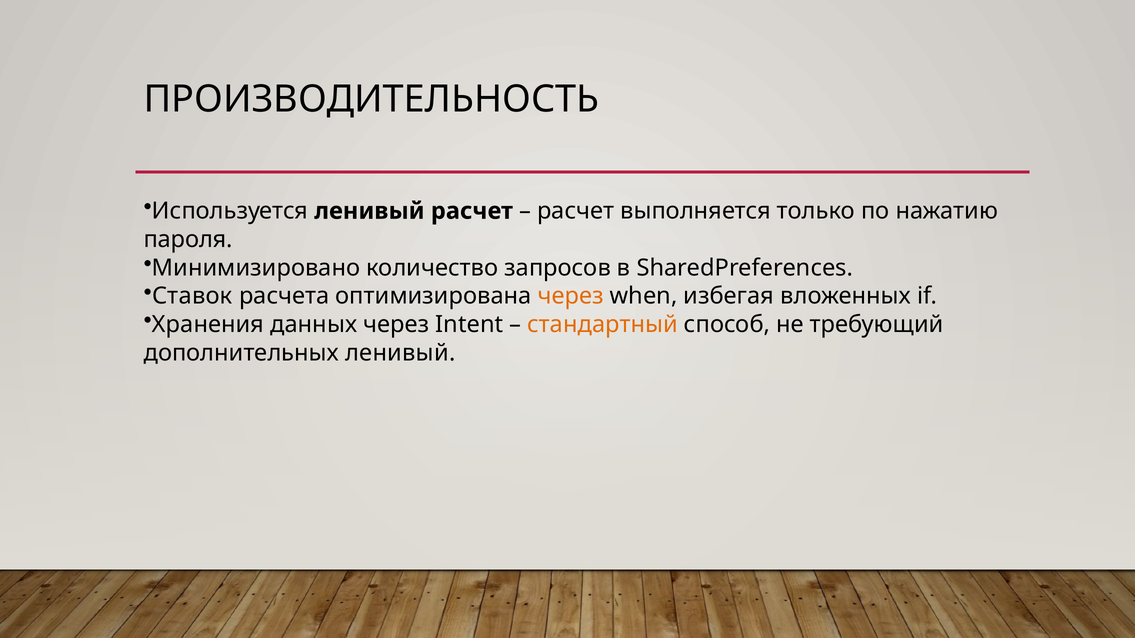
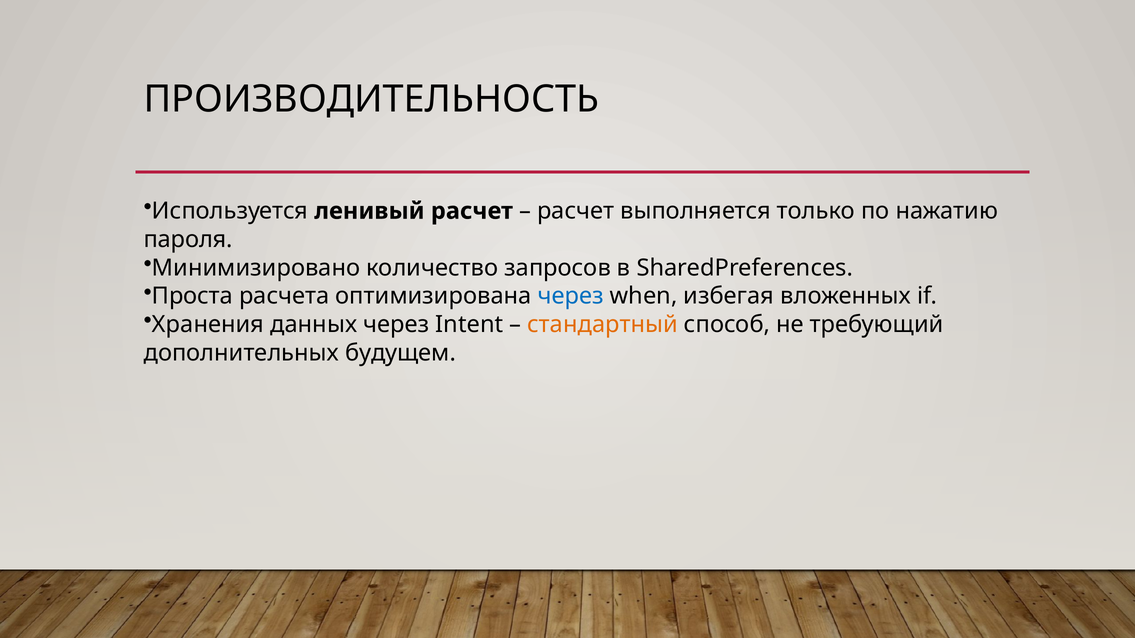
Ставок: Ставок -> Проста (192, 296)
через colour: orange -> blue (571, 296)
дополнительных ленивый: ленивый -> будущем (400, 353)
